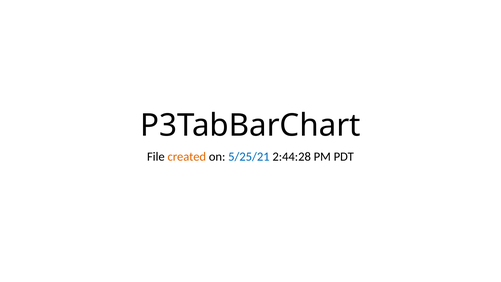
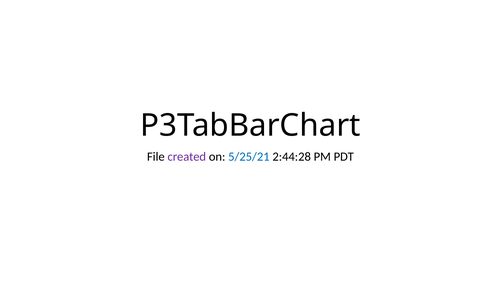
created colour: orange -> purple (187, 157)
